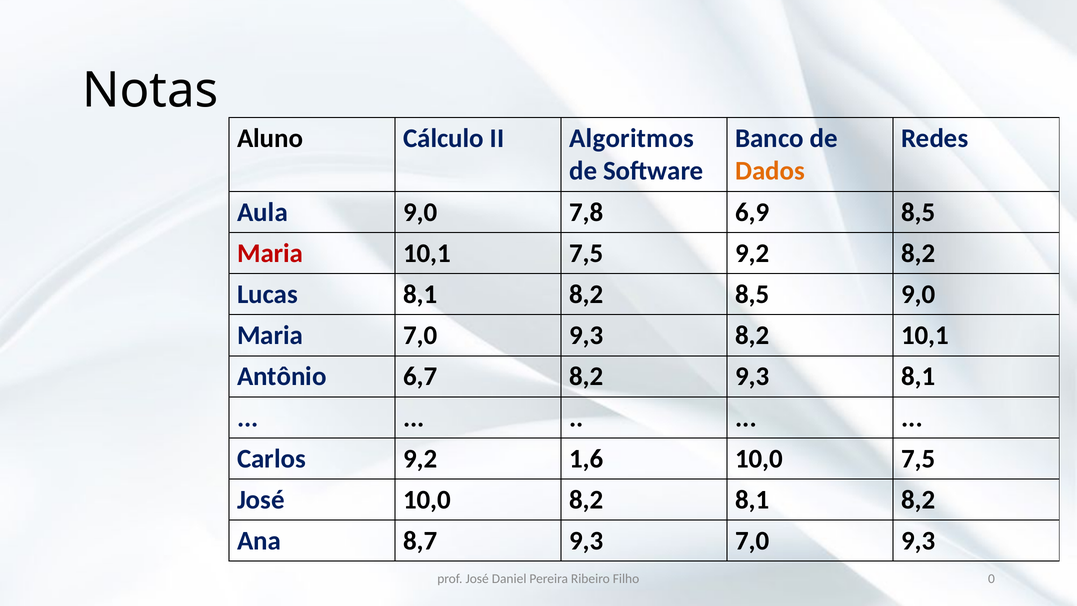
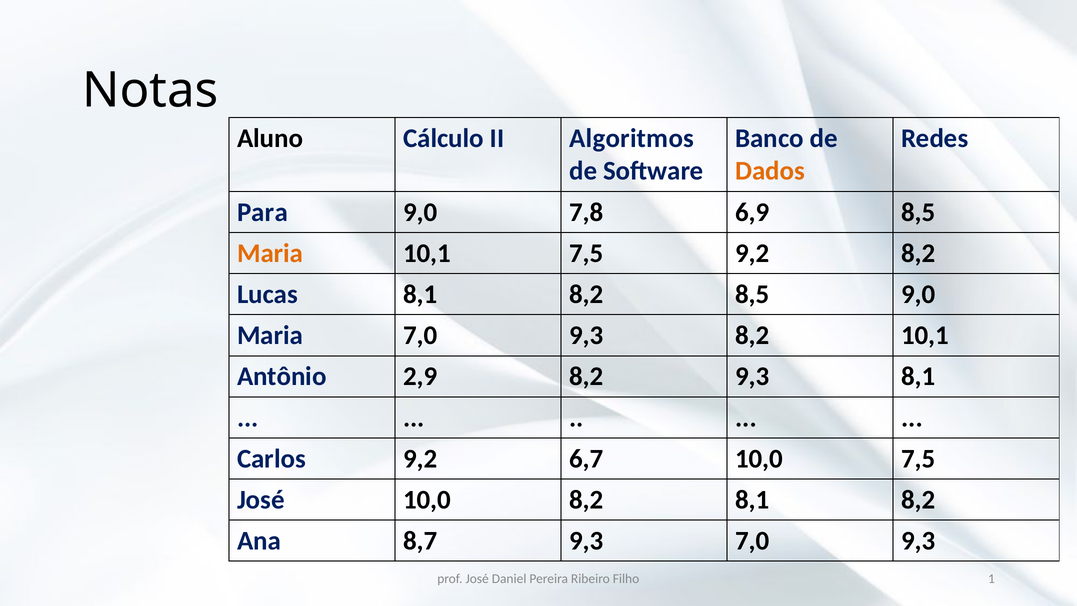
Aula: Aula -> Para (262, 212)
Maria colour: red -> orange (270, 253)
6,7: 6,7 -> 2,9 (420, 376)
1,6: 1,6 -> 6,7 (586, 459)
0: 0 -> 1 (992, 578)
